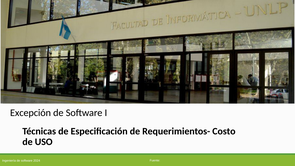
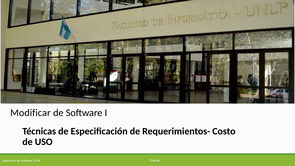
Excepción: Excepción -> Modificar (30, 113)
